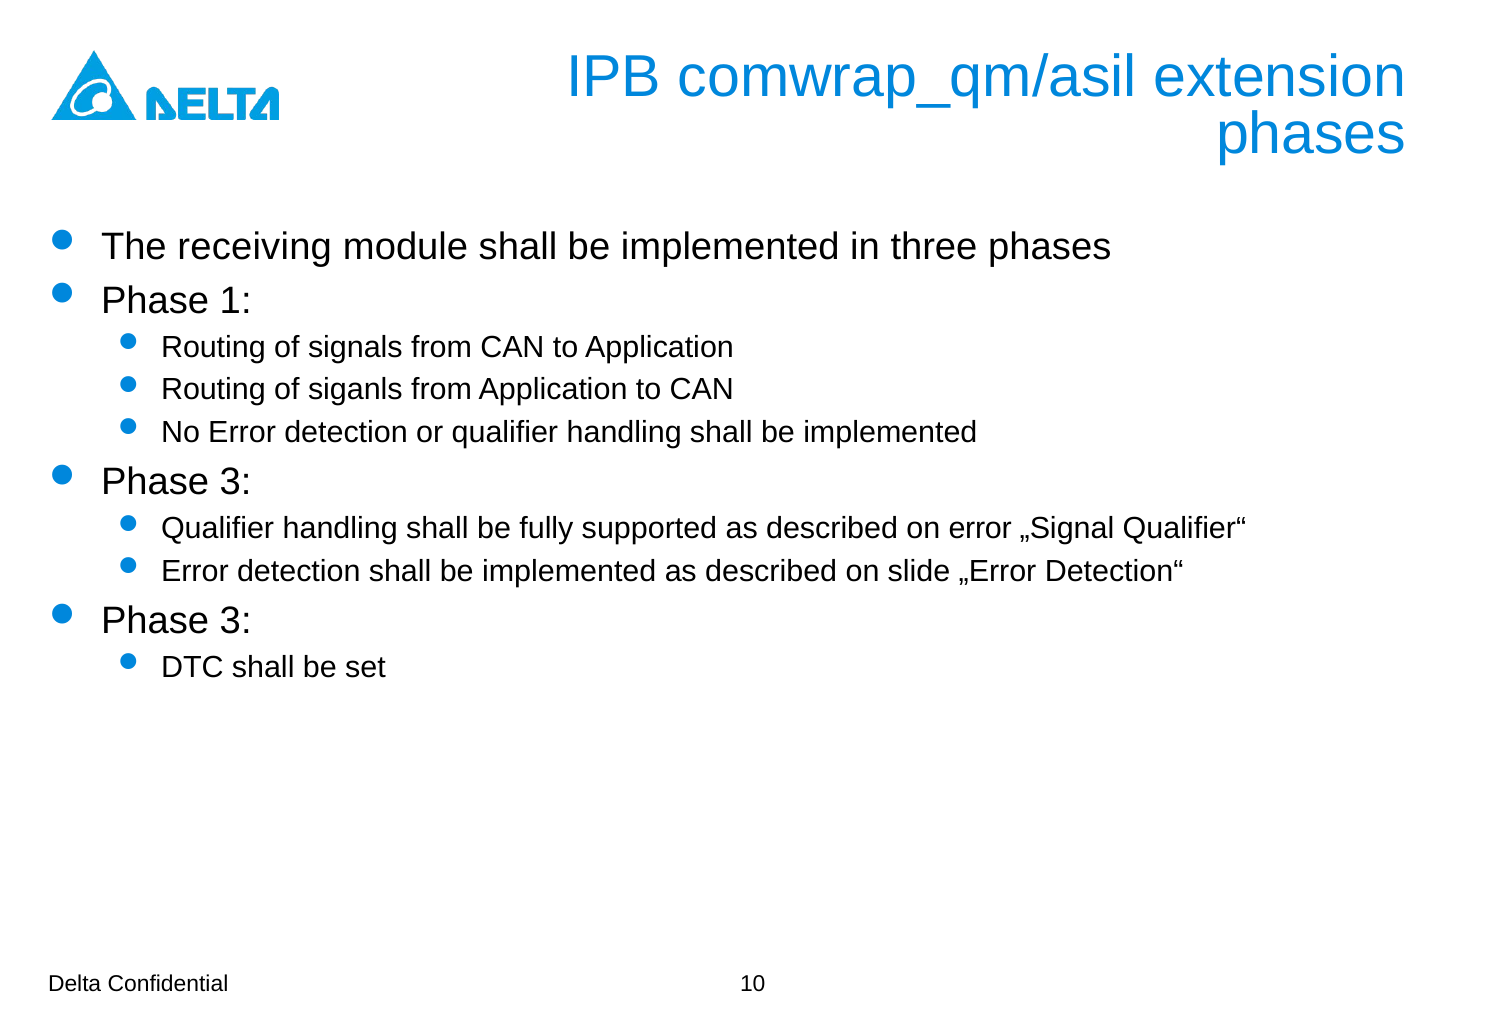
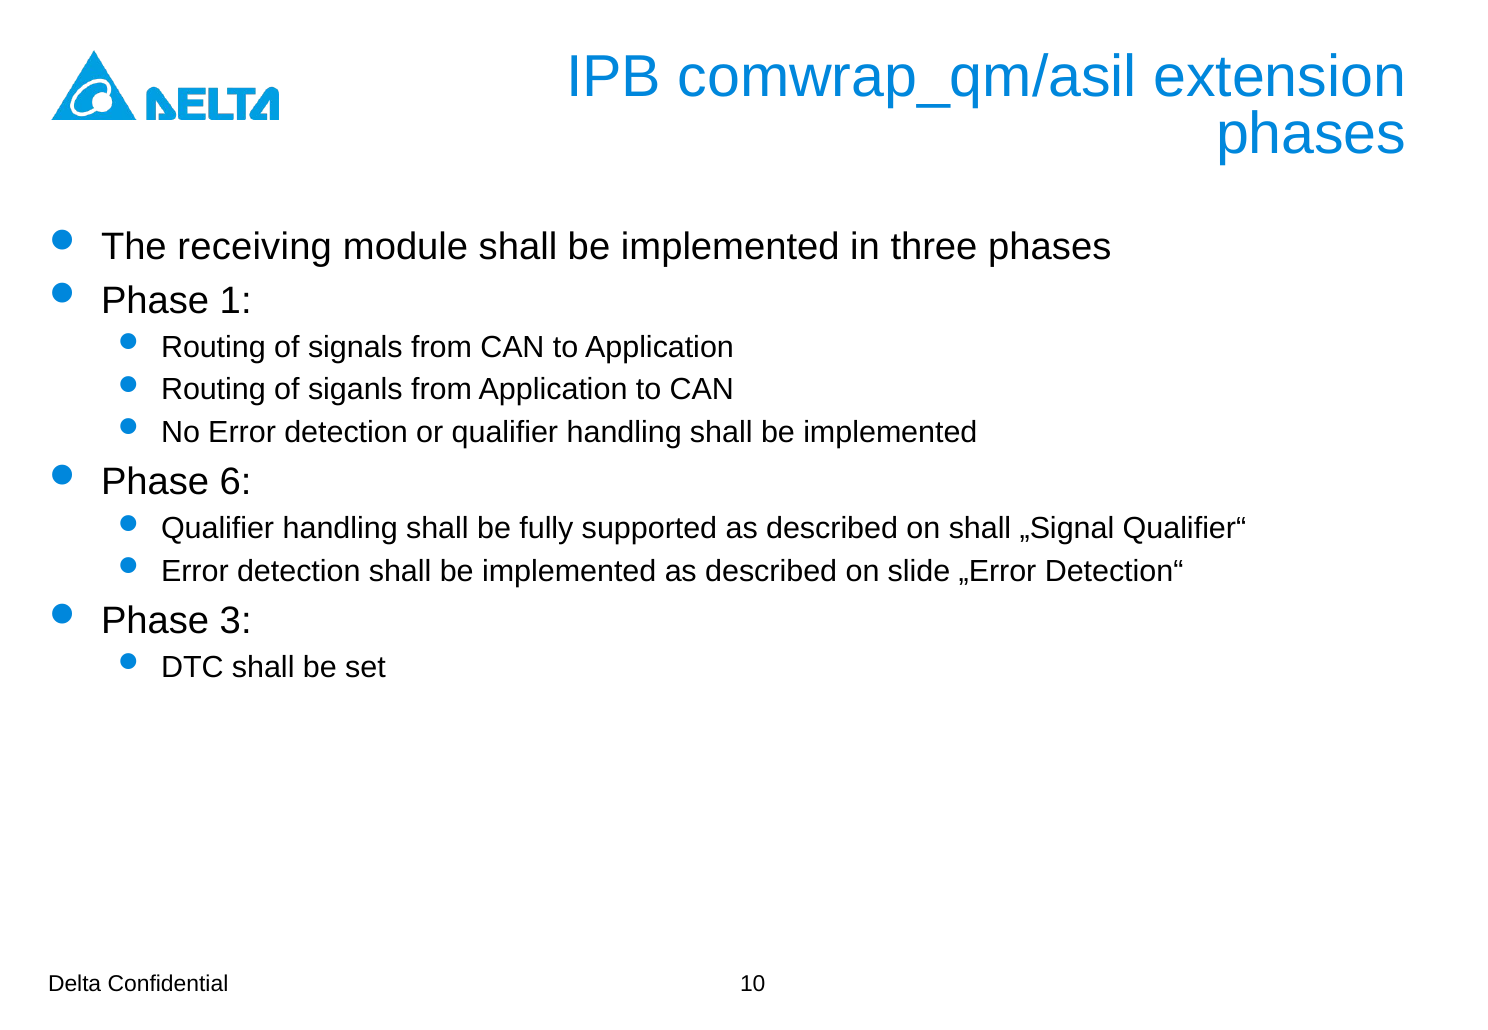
3: 3 -> 6 (236, 482)
on error: error -> shall (980, 529)
